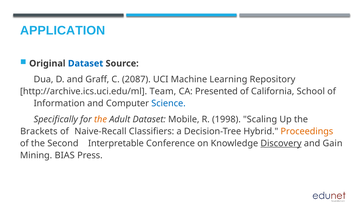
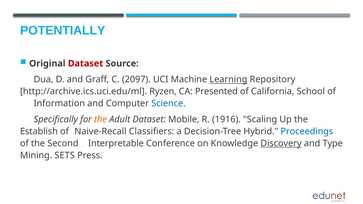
APPLICATION: APPLICATION -> POTENTIALLY (63, 31)
Dataset colour: blue -> red (86, 64)
2087: 2087 -> 2097 (136, 80)
Learning underline: none -> present (228, 80)
Team: Team -> Ryzen (163, 92)
1998: 1998 -> 1916 (226, 120)
Brackets: Brackets -> Establish (39, 132)
Proceedings colour: orange -> blue (307, 132)
Gain: Gain -> Type (333, 144)
BIAS: BIAS -> SETS (65, 155)
